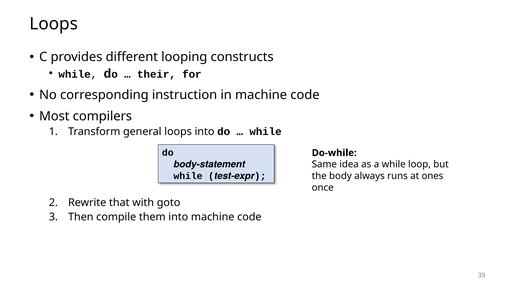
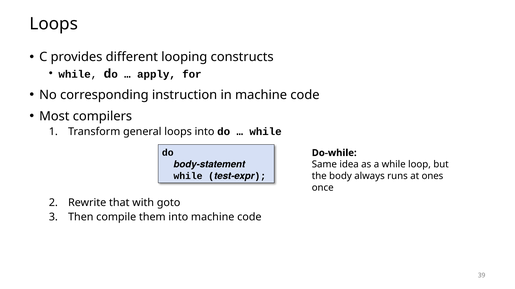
their: their -> apply (156, 74)
